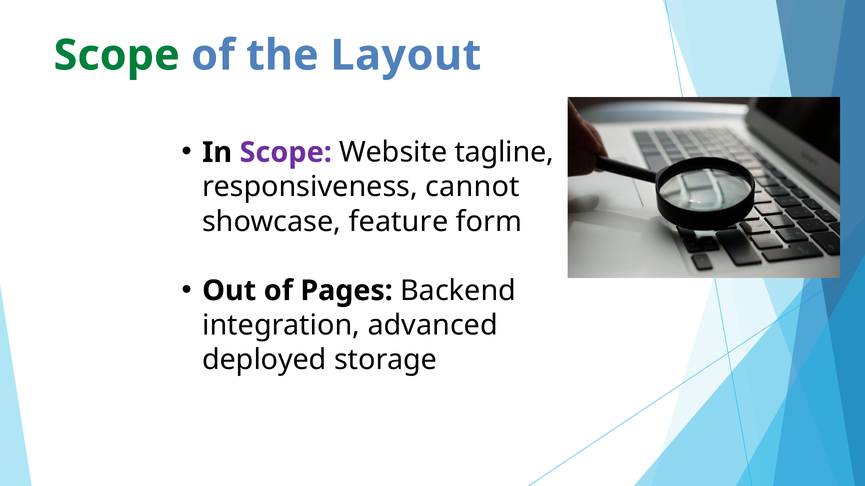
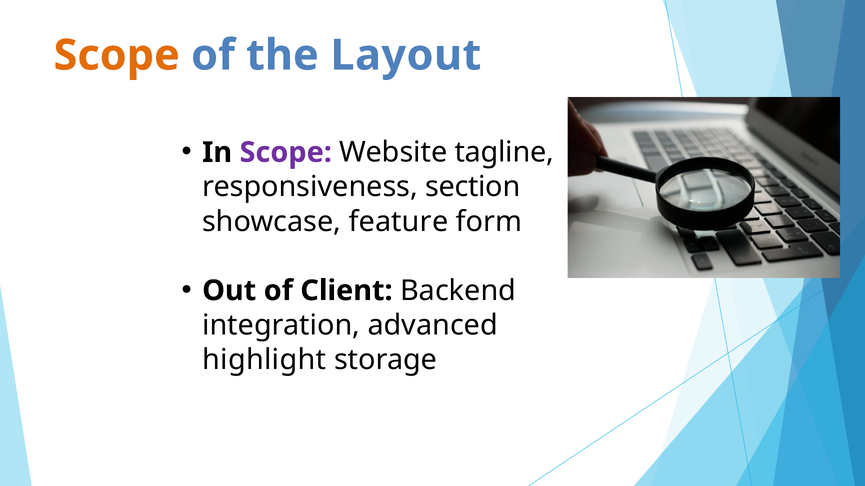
Scope colour: green -> orange (117, 55)
cannot: cannot -> section (473, 187)
Pages: Pages -> Client (346, 291)
deployed: deployed -> highlight (264, 360)
